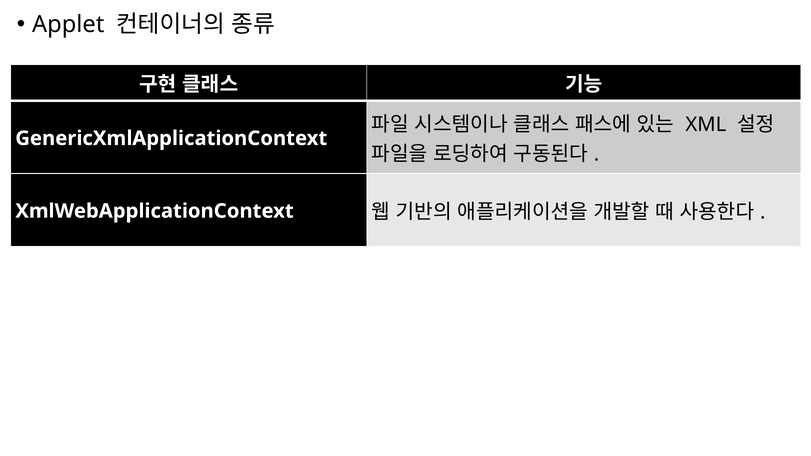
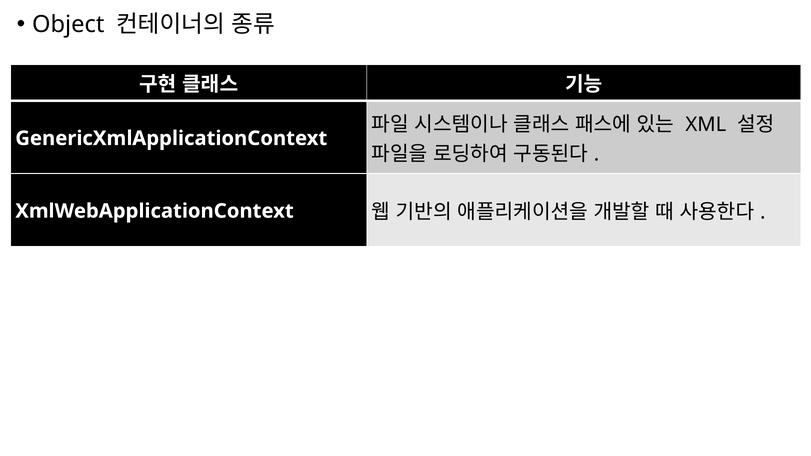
Applet: Applet -> Object (68, 24)
